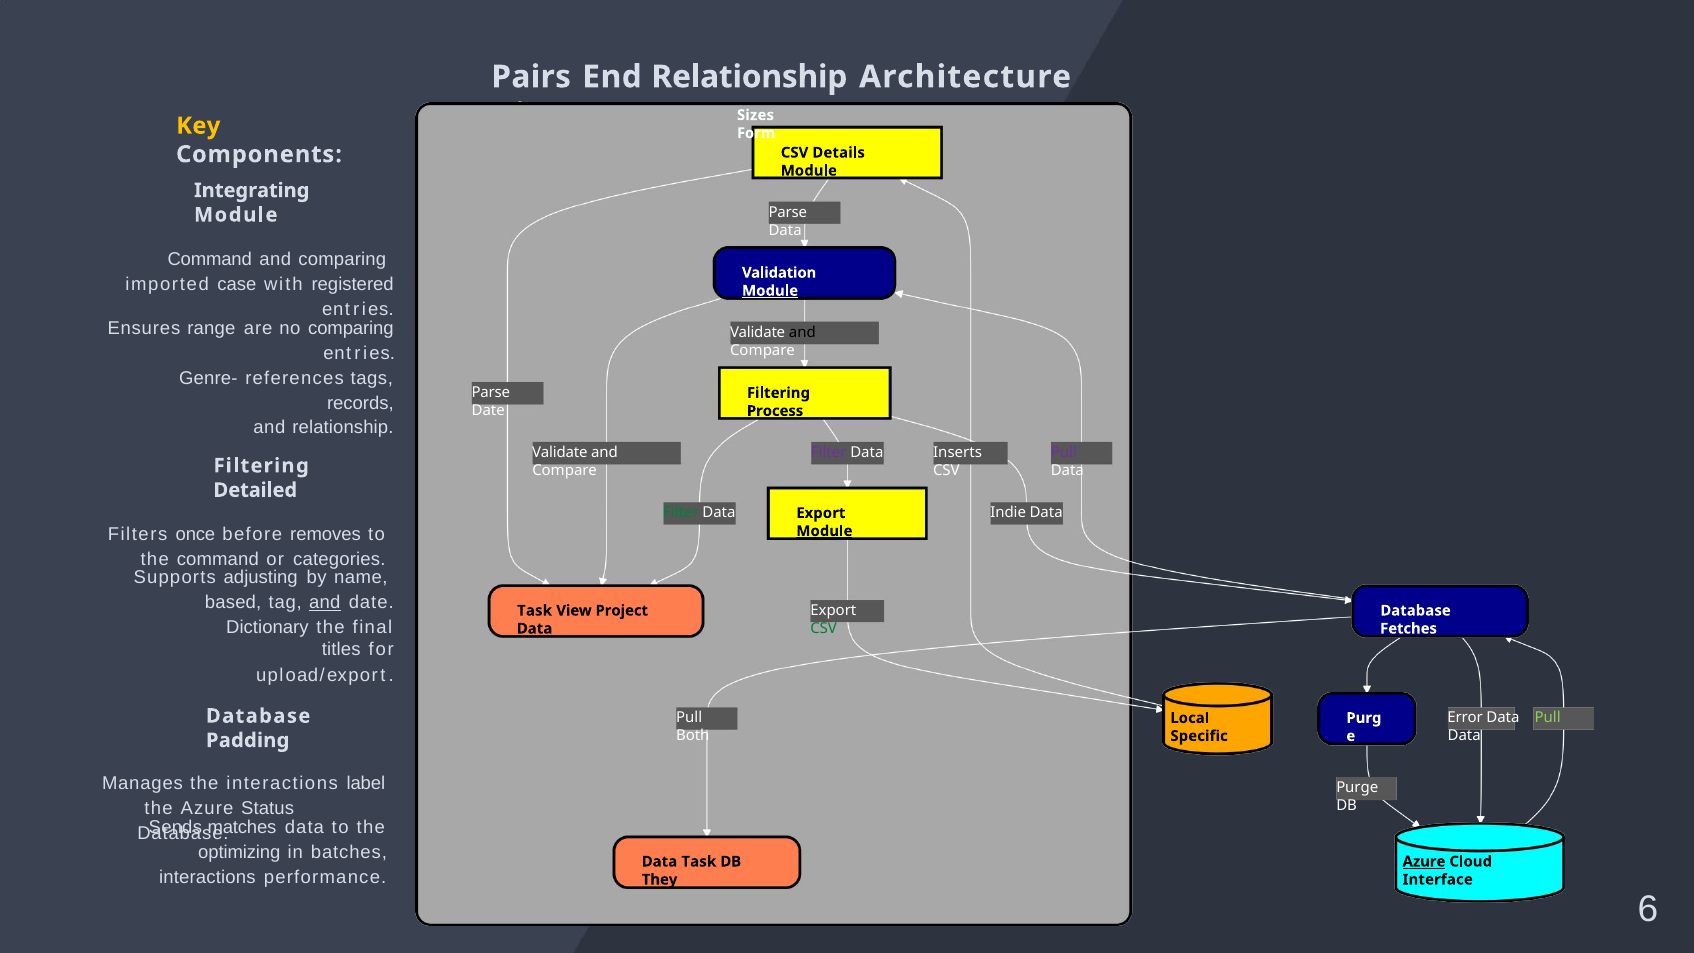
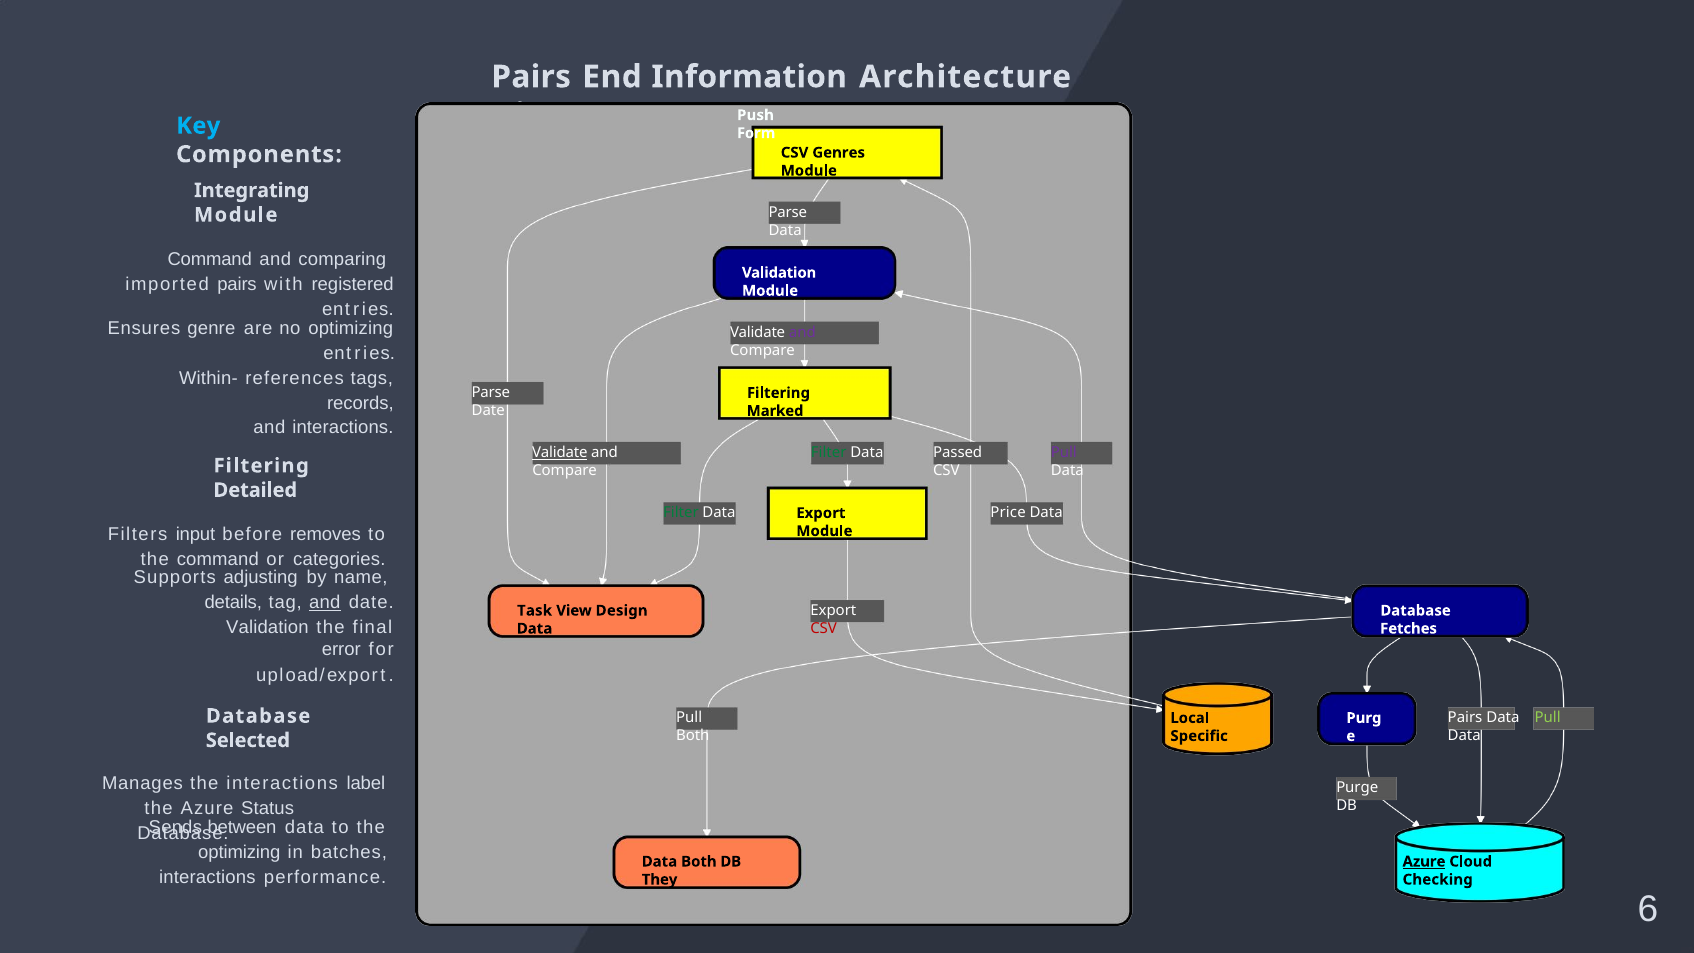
End Relationship: Relationship -> Information (749, 77)
Sizes: Sizes -> Push (755, 115)
Key colour: yellow -> light blue (198, 126)
Details: Details -> Genres (839, 153)
imported case: case -> pairs (237, 284)
Module underline: present -> none (770, 291)
range: range -> genre (211, 329)
no comparing: comparing -> optimizing (351, 329)
and colour: black -> purple (802, 333)
Genre-: Genre- -> Within- (208, 379)
Process: Process -> Marked (775, 411)
and relationship: relationship -> interactions (343, 428)
Validate underline: none -> present (560, 453)
Filter colour: purple -> green (829, 453)
Inserts: Inserts -> Passed (958, 453)
Indie: Indie -> Price (1008, 513)
once: once -> input (195, 534)
Module underline: present -> none (824, 531)
based: based -> details (233, 602)
Project: Project -> Design (622, 610)
Dictionary: Dictionary -> Validation (267, 628)
CSV colour: green -> red (824, 628)
titles: titles -> error (341, 650)
Error: Error -> Pairs (1465, 718)
Padding: Padding -> Selected (248, 740)
matches: matches -> between (242, 828)
Task: Task -> Both (699, 861)
Interface: Interface -> Checking (1438, 879)
